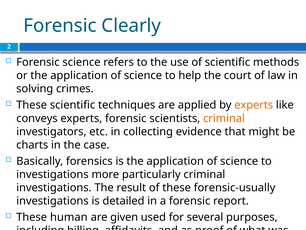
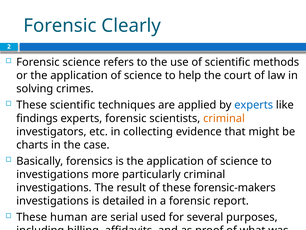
experts colour: orange -> blue (254, 105)
conveys: conveys -> findings (37, 118)
forensic-usually: forensic-usually -> forensic-makers (235, 187)
given: given -> serial (124, 217)
